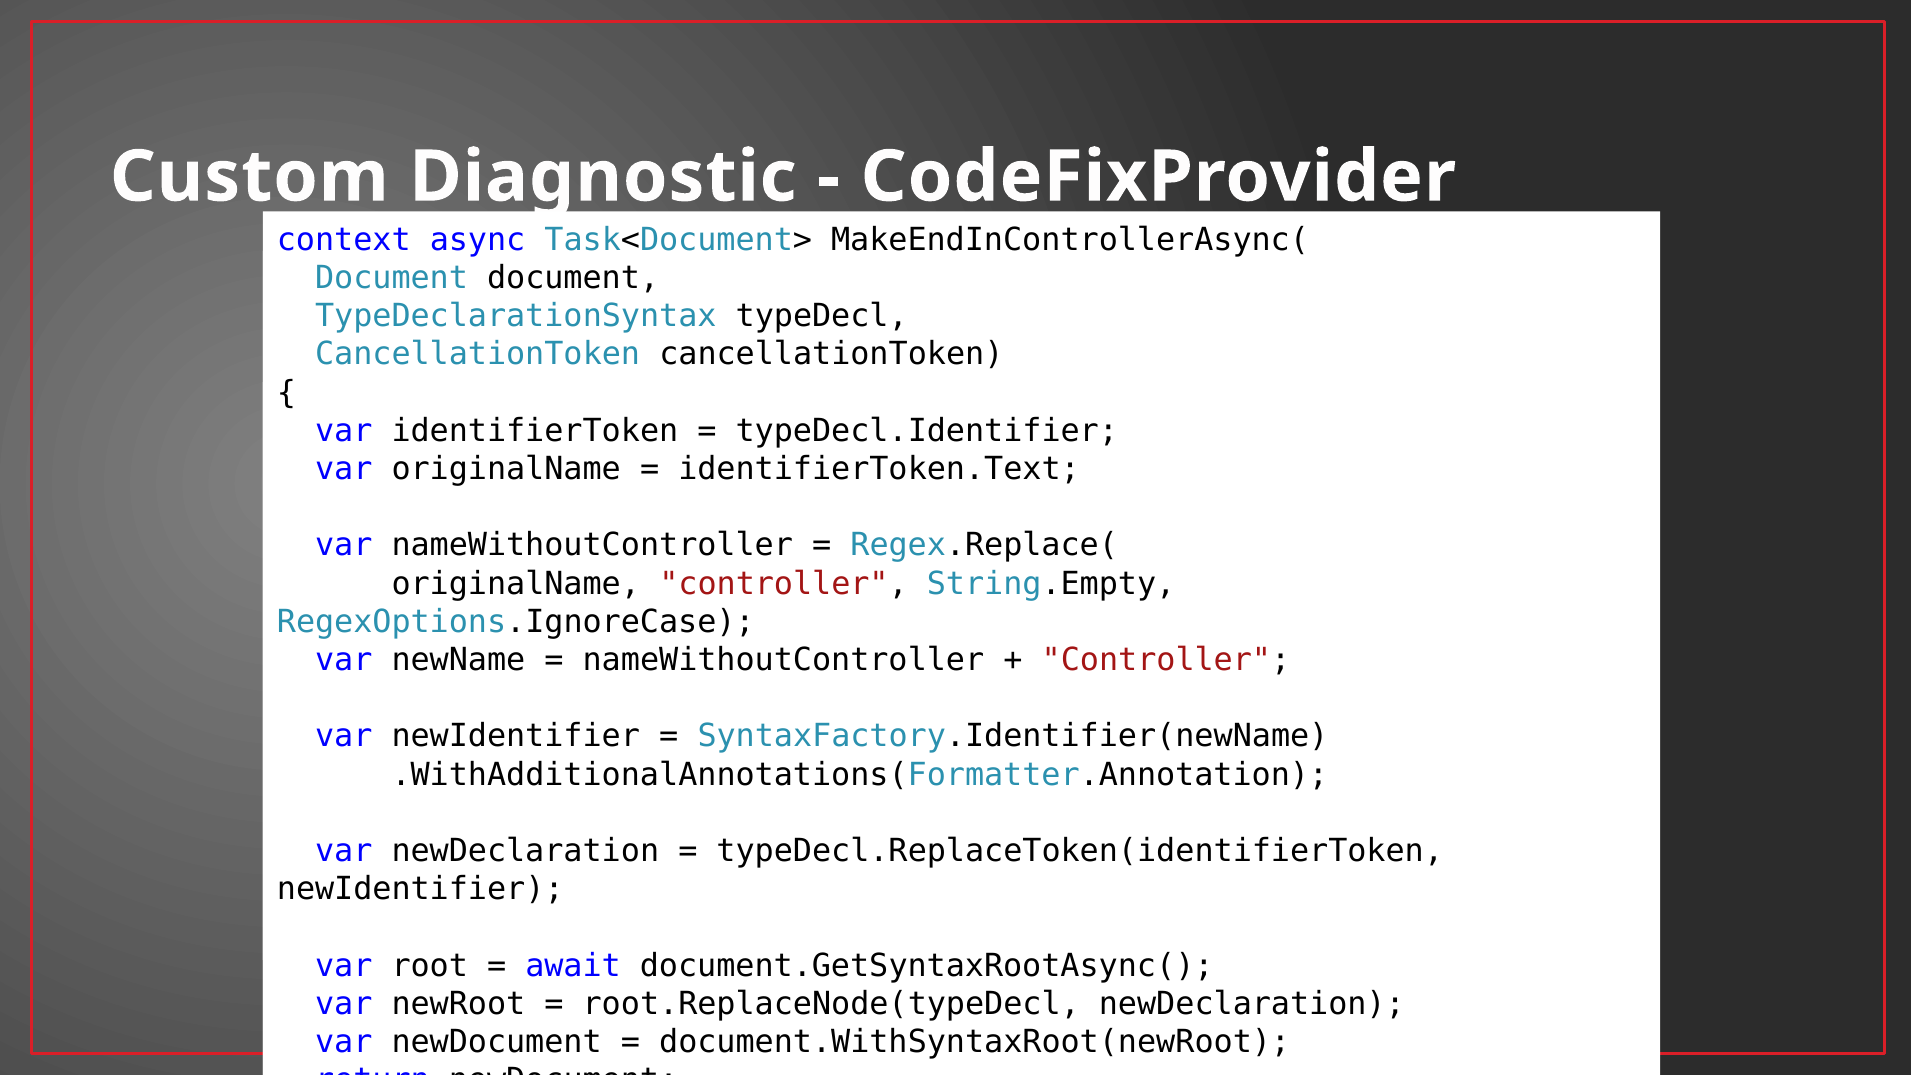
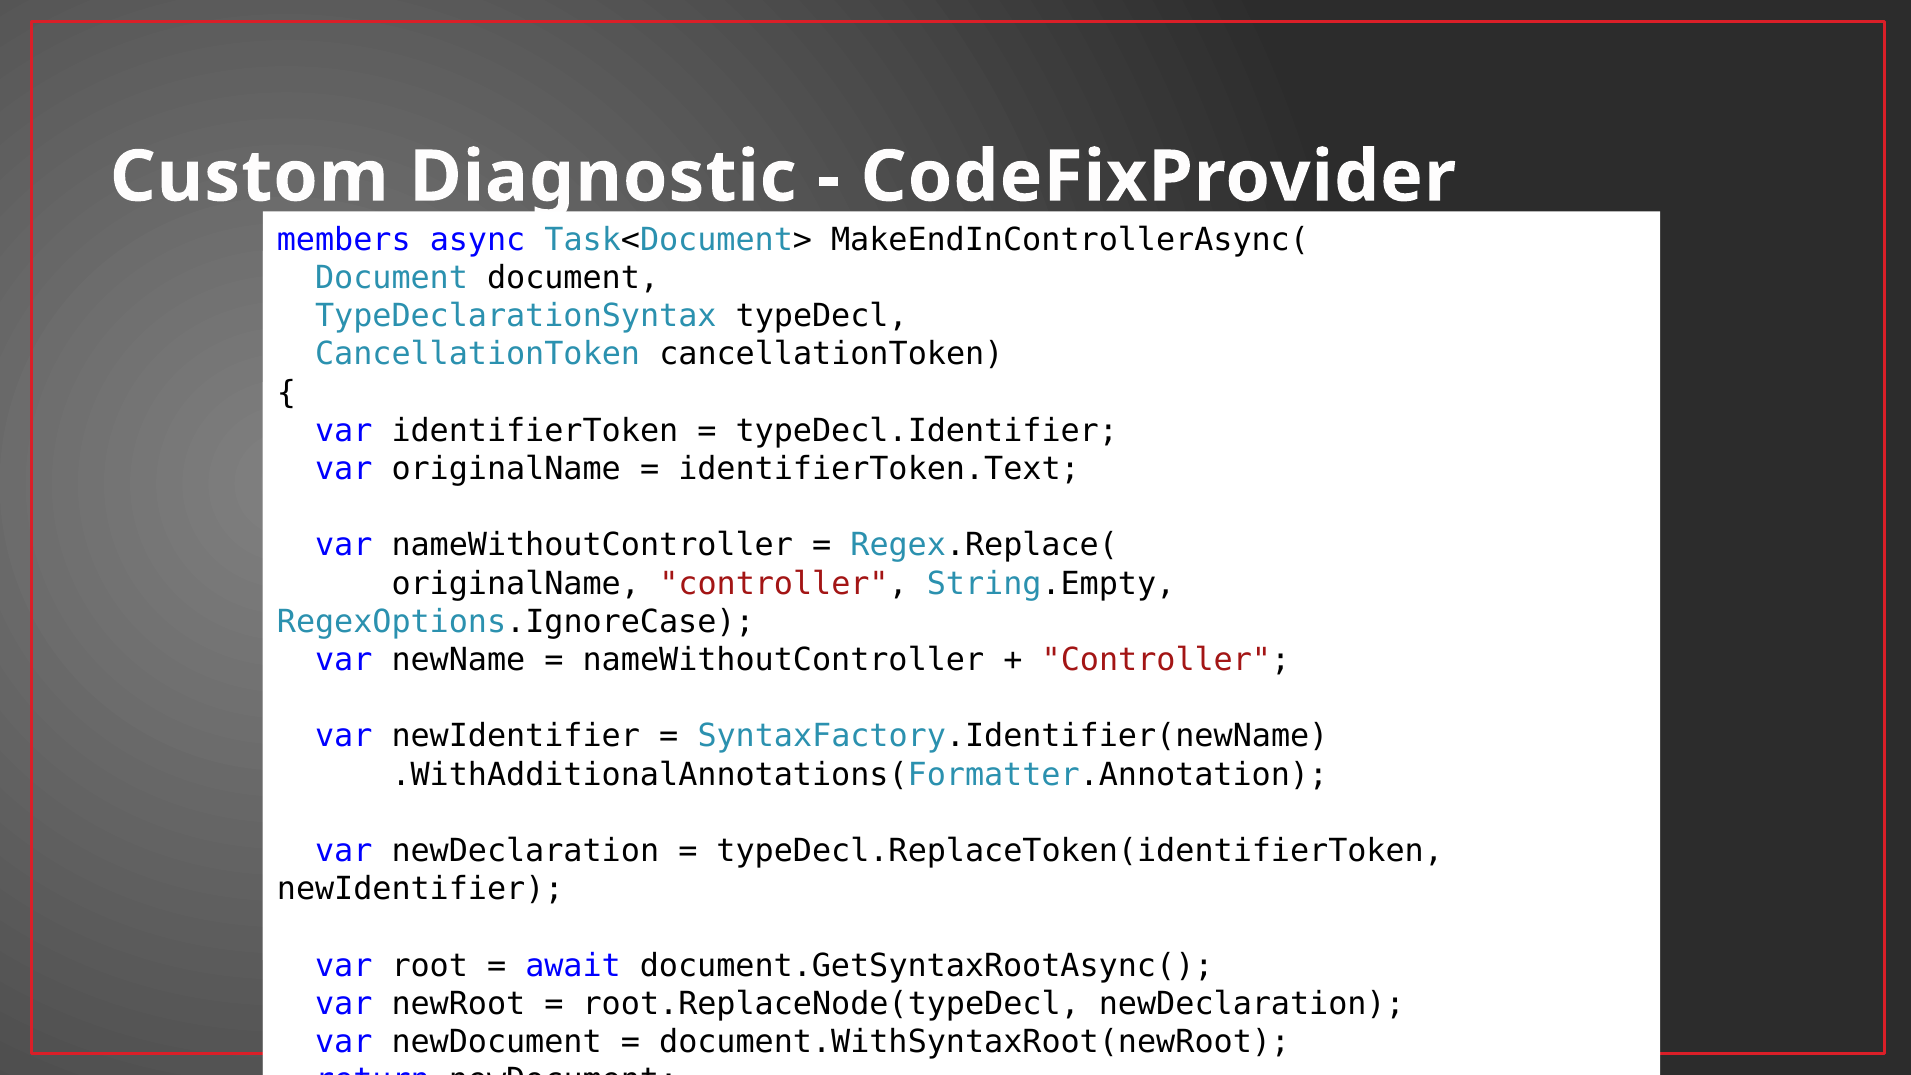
context: context -> members (344, 240)
